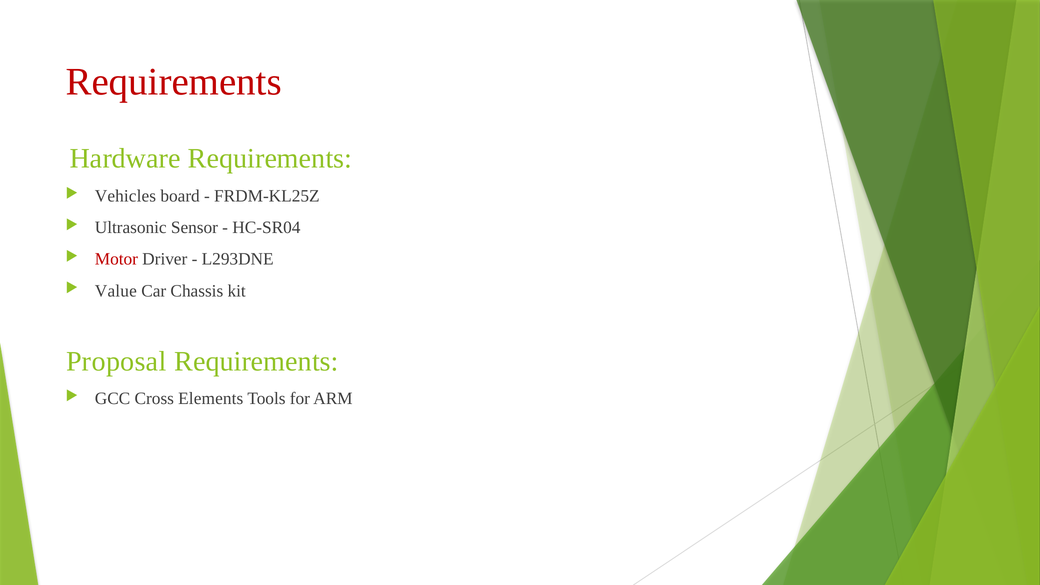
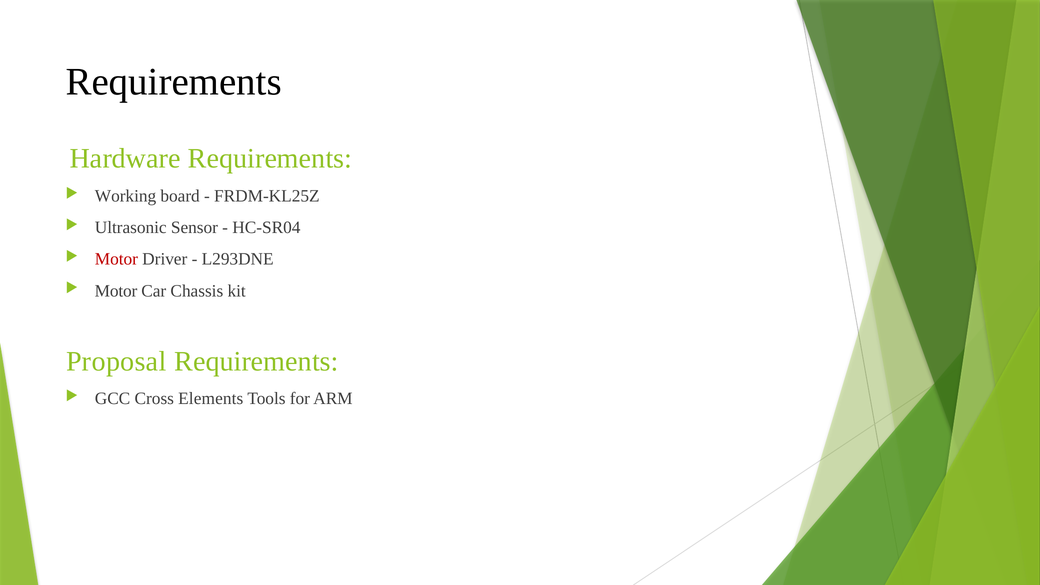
Requirements colour: red -> black (174, 82)
Vehicles: Vehicles -> Working (126, 196)
Value: Value -> Motor (116, 291)
